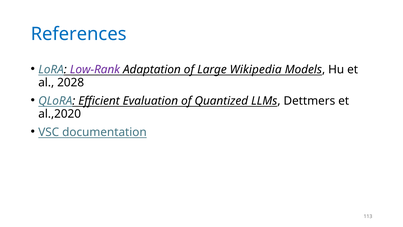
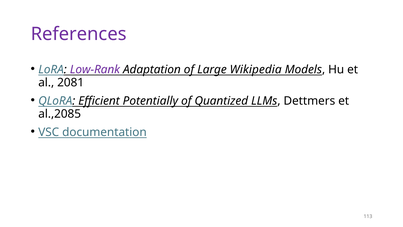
References colour: blue -> purple (79, 34)
2028: 2028 -> 2081 (71, 83)
Evaluation: Evaluation -> Potentially (150, 101)
al.,2020: al.,2020 -> al.,2085 (60, 114)
